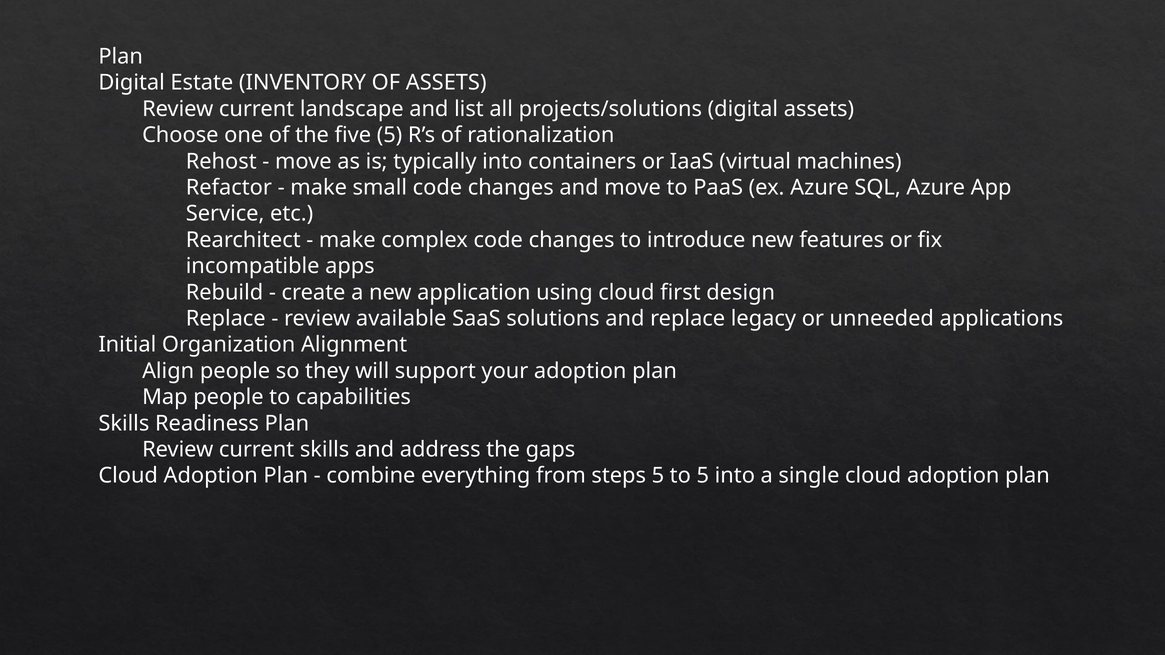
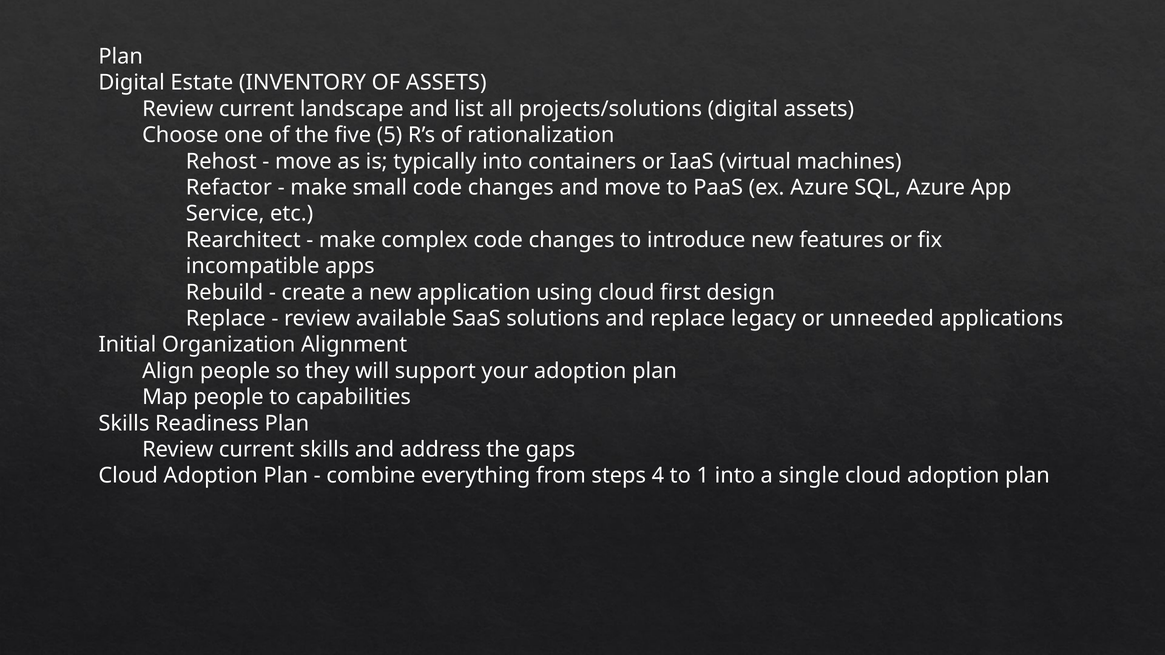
steps 5: 5 -> 4 (658, 476)
to 5: 5 -> 1 (703, 476)
